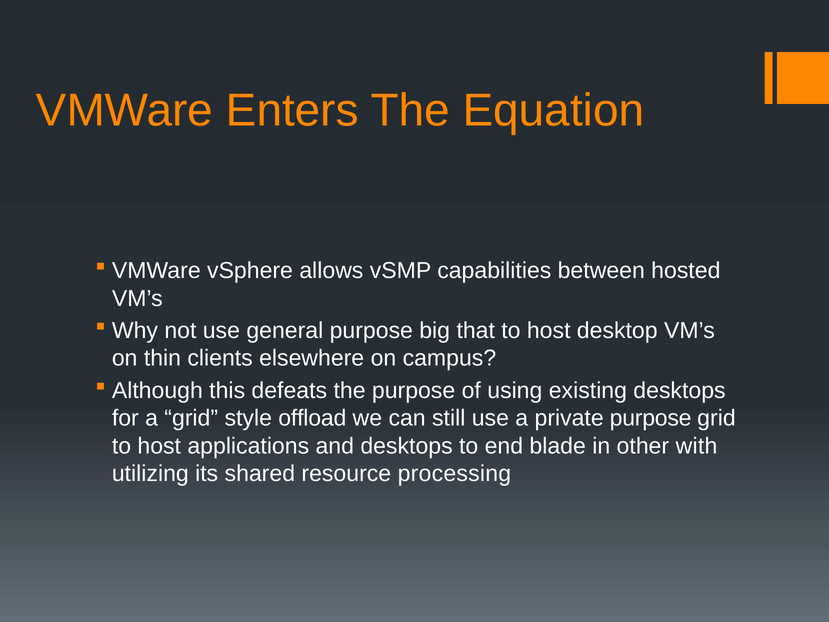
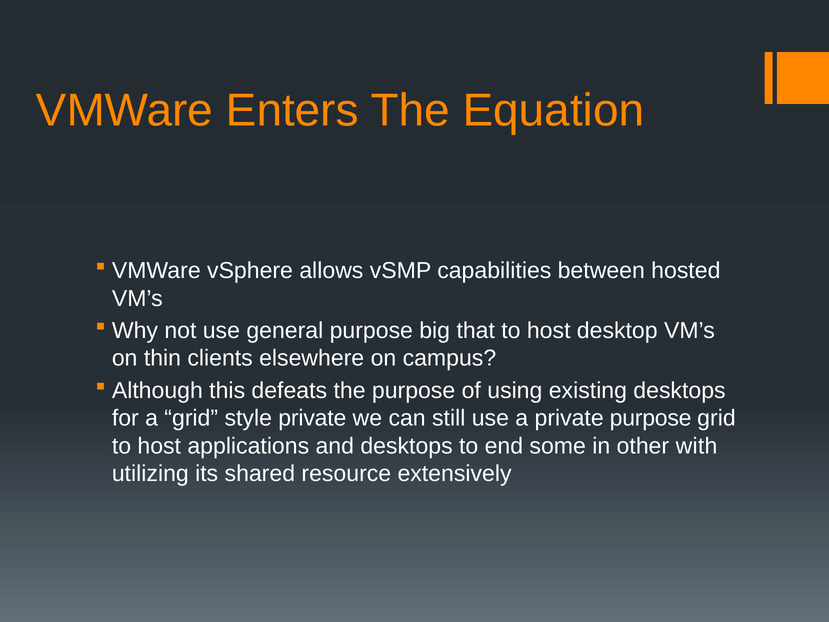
style offload: offload -> private (312, 418)
blade: blade -> some (558, 446)
processing: processing -> extensively (455, 473)
